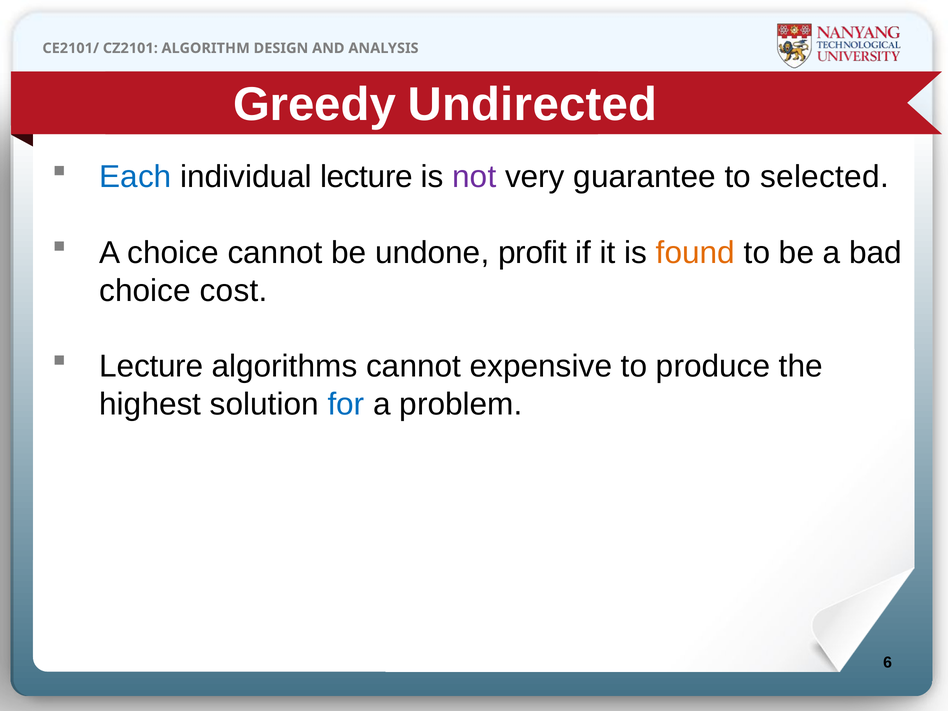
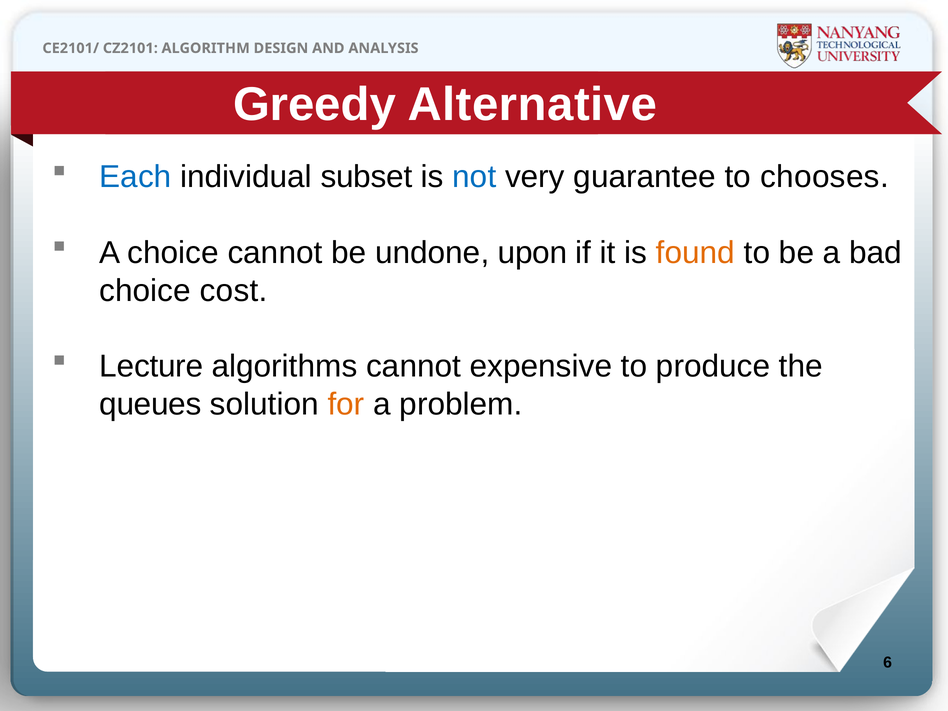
Undirected: Undirected -> Alternative (532, 104)
individual lecture: lecture -> subset (366, 177)
not colour: purple -> blue (474, 177)
selected: selected -> chooses (824, 177)
profit: profit -> upon (532, 253)
highest: highest -> queues (150, 404)
for colour: blue -> orange (346, 404)
